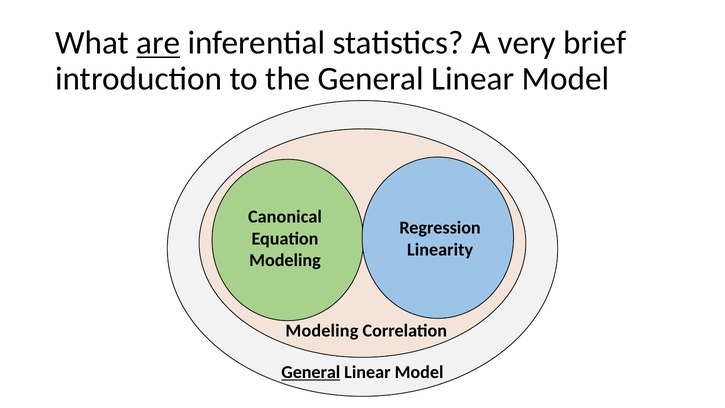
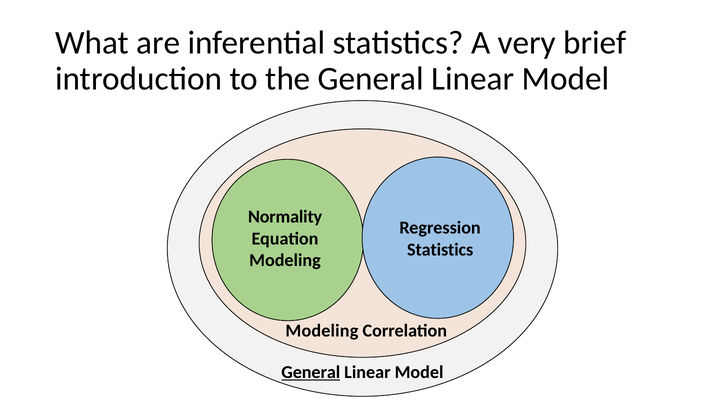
are underline: present -> none (158, 43)
Canonical: Canonical -> Normality (285, 217)
Linearity: Linearity -> Statistics (440, 249)
